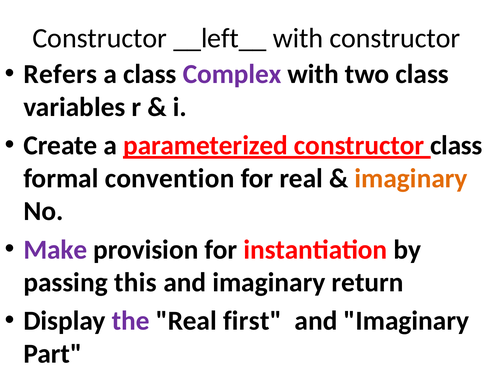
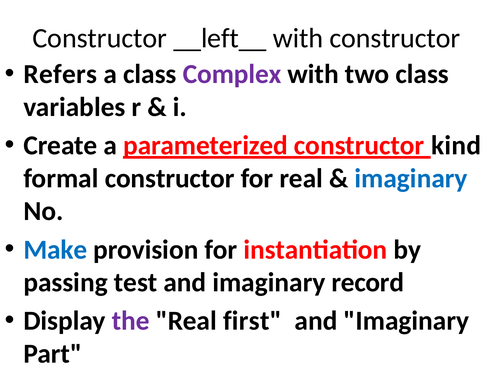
class: class -> kind (456, 145)
formal convention: convention -> constructor (170, 178)
imaginary colour: orange -> blue (411, 178)
Make colour: purple -> blue (55, 249)
this: this -> test (136, 282)
return: return -> record (368, 282)
